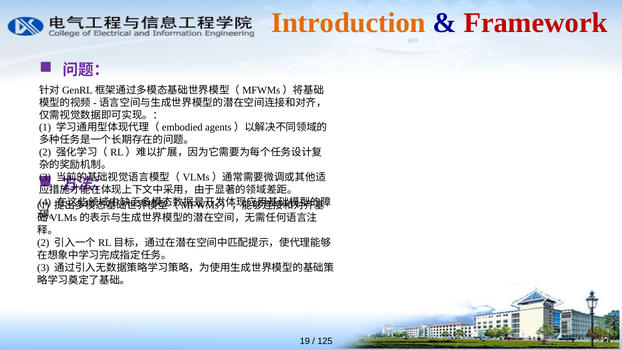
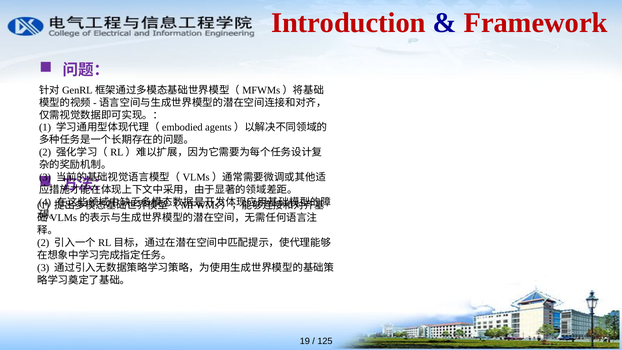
Introduction colour: orange -> red (348, 23)
